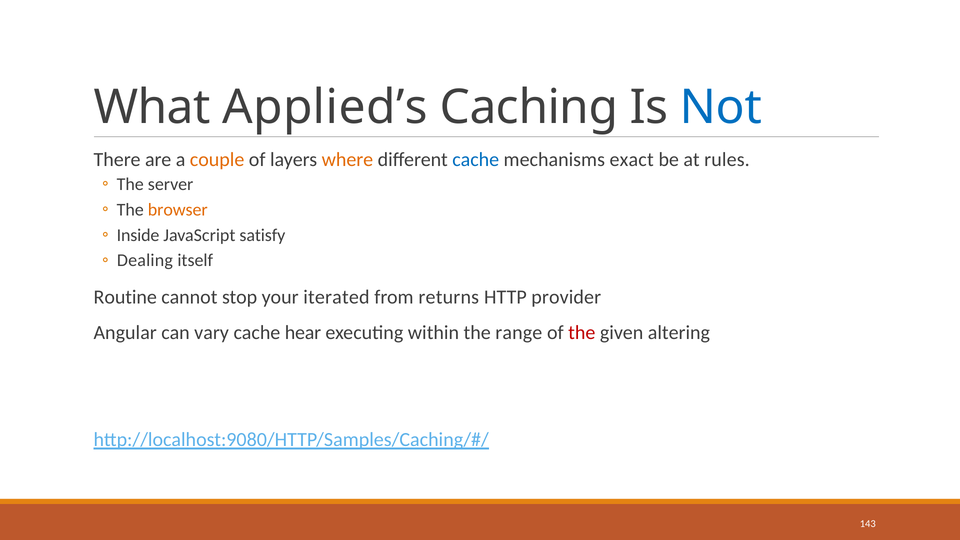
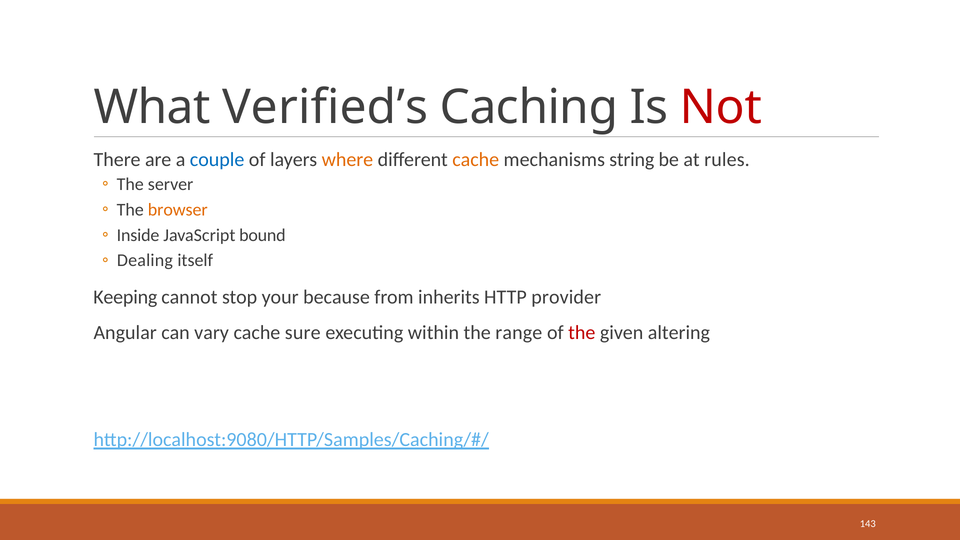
Applied’s: Applied’s -> Verified’s (325, 108)
Not colour: blue -> red (721, 108)
couple colour: orange -> blue (217, 160)
cache colour: blue -> orange (476, 160)
exact: exact -> string (632, 160)
satisfy: satisfy -> bound (262, 235)
Routine: Routine -> Keeping (125, 297)
iterated: iterated -> because (337, 297)
returns: returns -> inherits (449, 297)
hear: hear -> sure (303, 333)
